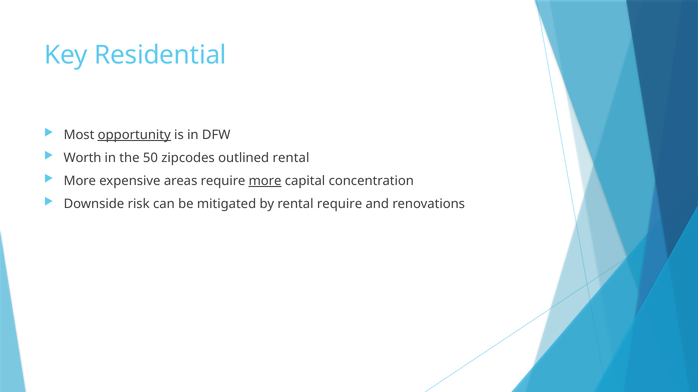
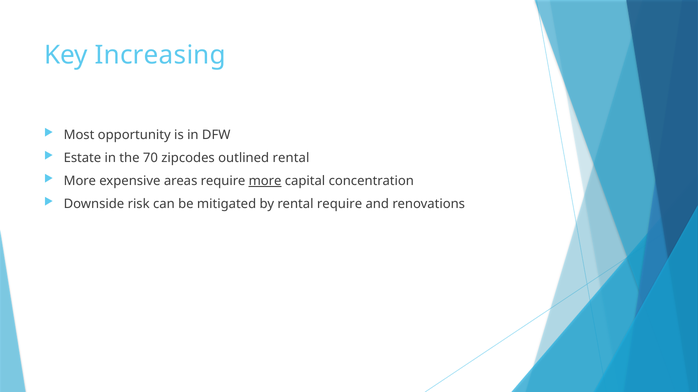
Residential: Residential -> Increasing (160, 55)
opportunity underline: present -> none (134, 135)
Worth: Worth -> Estate (82, 158)
50: 50 -> 70 (150, 158)
